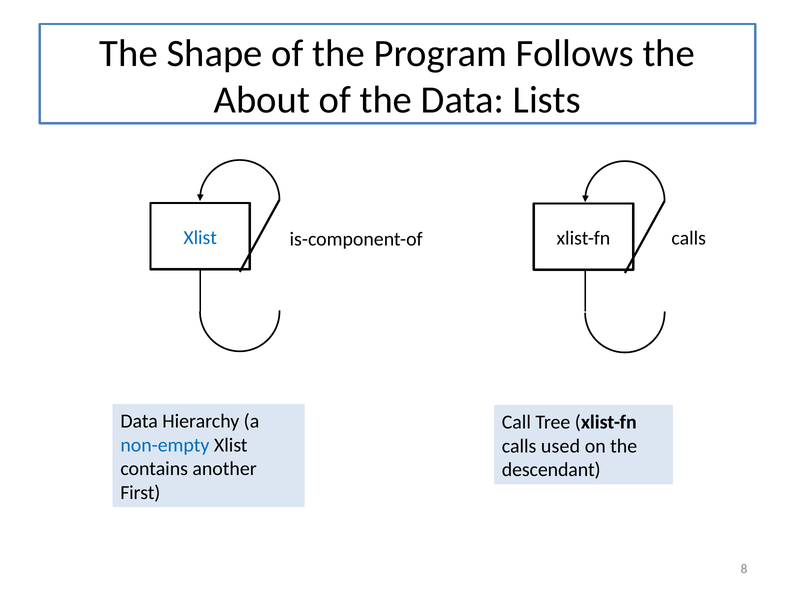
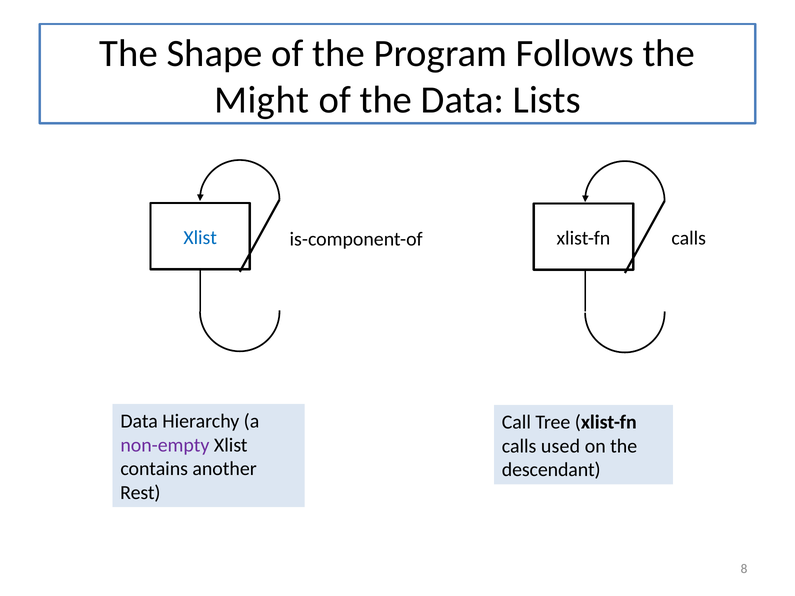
About: About -> Might (262, 100)
non-empty colour: blue -> purple (165, 445)
First: First -> Rest (140, 493)
